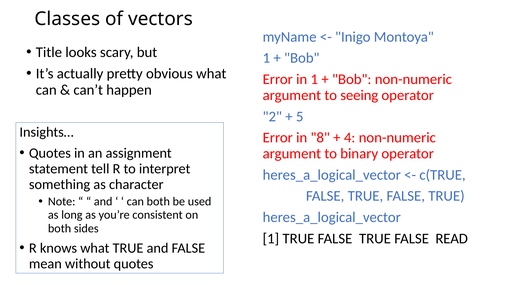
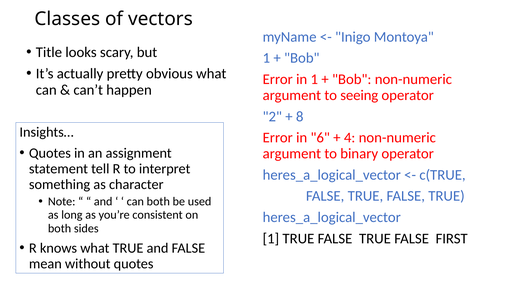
5: 5 -> 8 (300, 117)
8: 8 -> 6 (320, 138)
READ: READ -> FIRST (452, 239)
